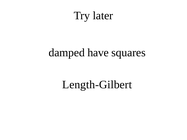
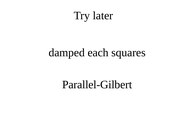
have: have -> each (98, 53)
Length-Gilbert: Length-Gilbert -> Parallel-Gilbert (97, 85)
